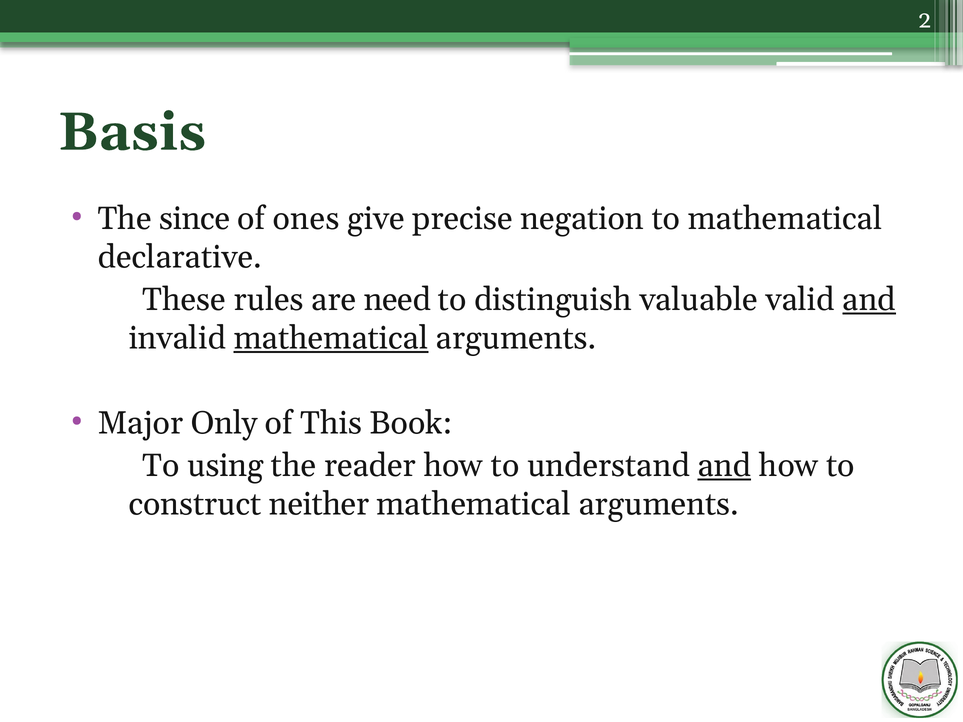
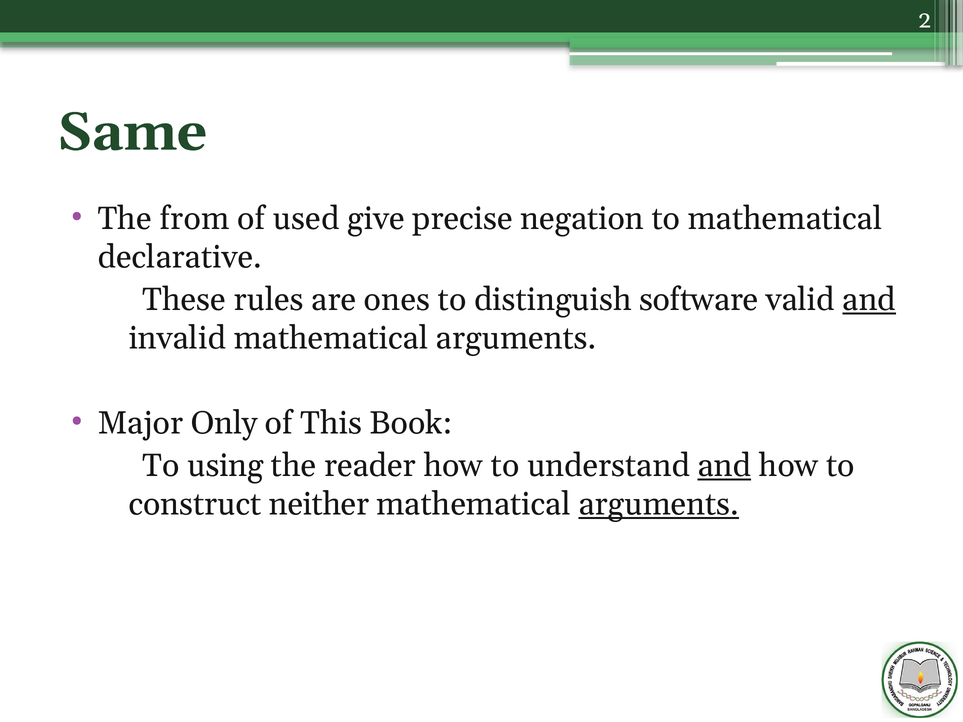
Basis: Basis -> Same (132, 132)
since: since -> from (194, 219)
ones: ones -> used (306, 219)
need: need -> ones (397, 300)
valuable: valuable -> software (699, 300)
mathematical underline: present -> none (331, 338)
arguments underline: none -> present (659, 505)
